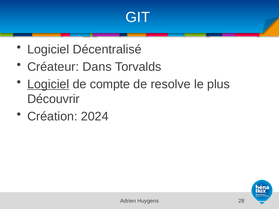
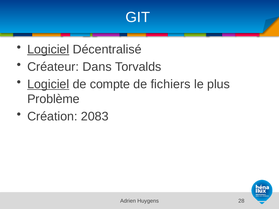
Logiciel underline: none -> present (48, 50)
resolve: resolve -> fichiers (171, 84)
Découvrir: Découvrir -> Problème (53, 99)
2024: 2024 -> 2083 (95, 117)
